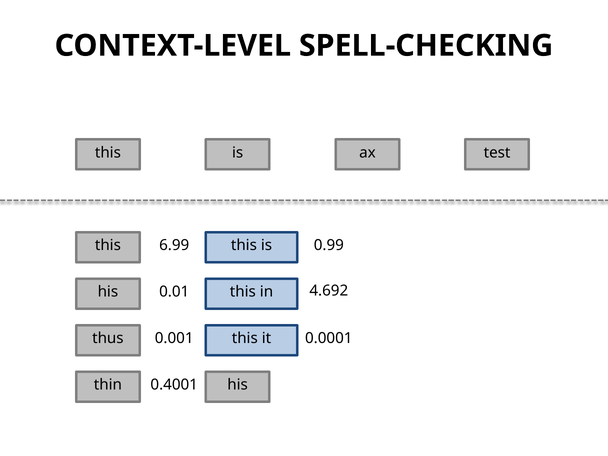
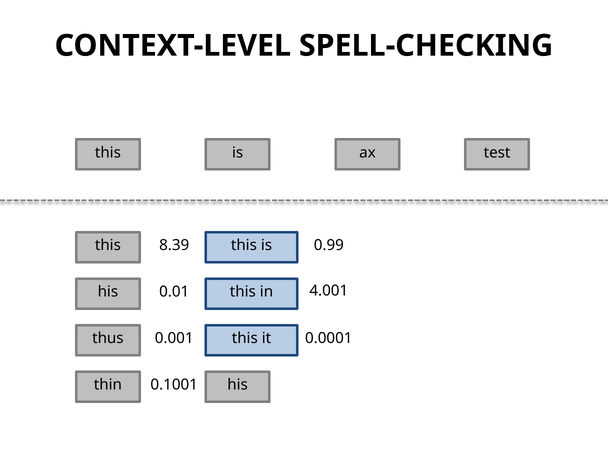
6.99: 6.99 -> 8.39 (174, 245)
4.692: 4.692 -> 4.001 (329, 291)
0.4001: 0.4001 -> 0.1001 (174, 385)
